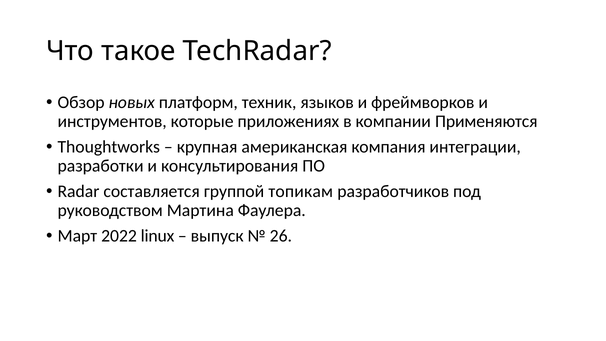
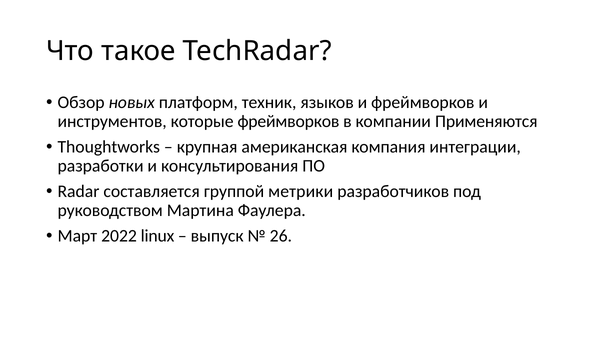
которые приложениях: приложениях -> фреймворков (288, 122)
топикам: топикам -> метрики (301, 191)
